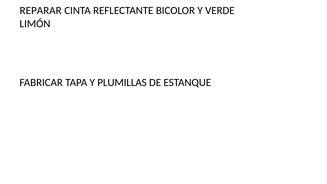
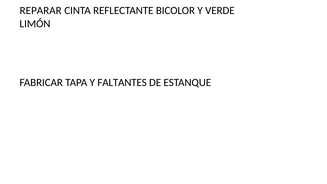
PLUMILLAS: PLUMILLAS -> FALTANTES (122, 83)
